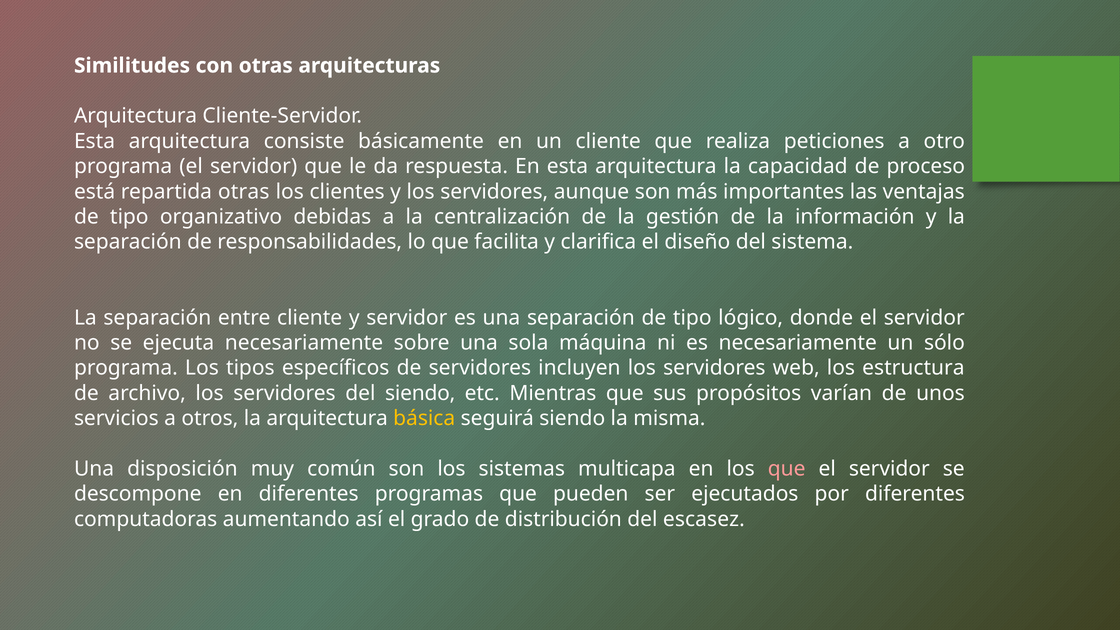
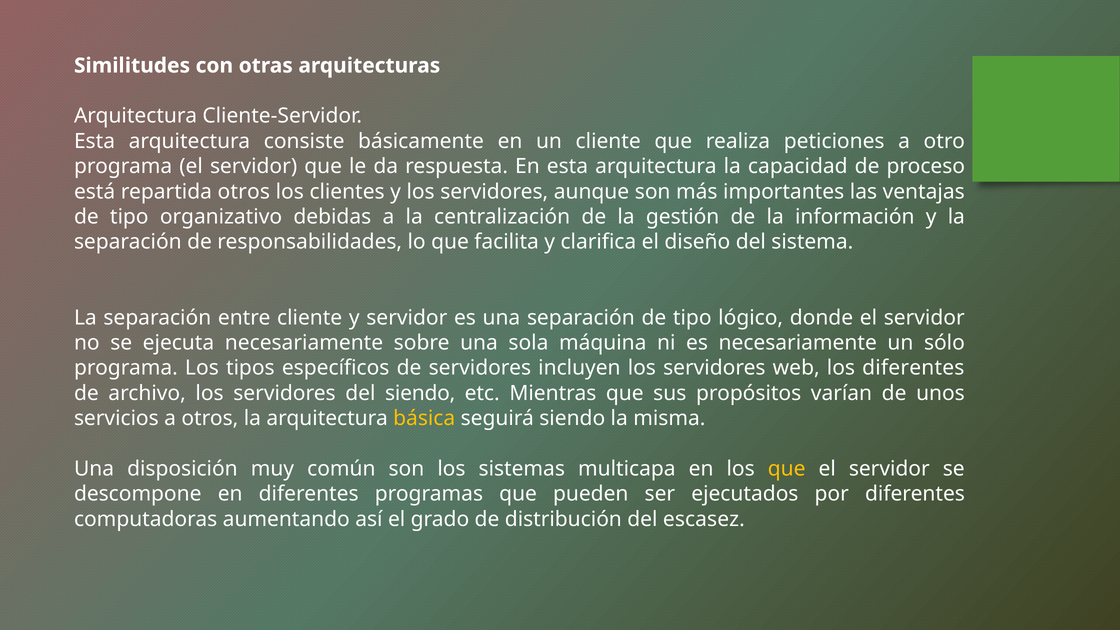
repartida otras: otras -> otros (244, 192)
los estructura: estructura -> diferentes (913, 368)
que colour: pink -> yellow (787, 469)
